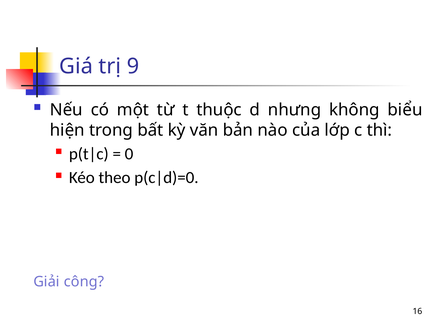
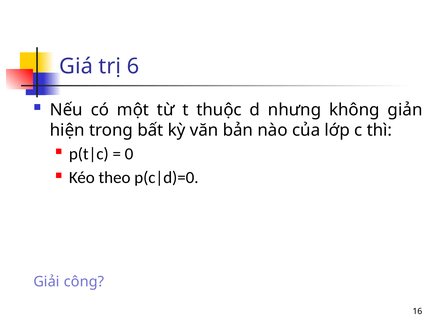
9: 9 -> 6 (133, 66)
biểu: biểu -> giản (405, 110)
